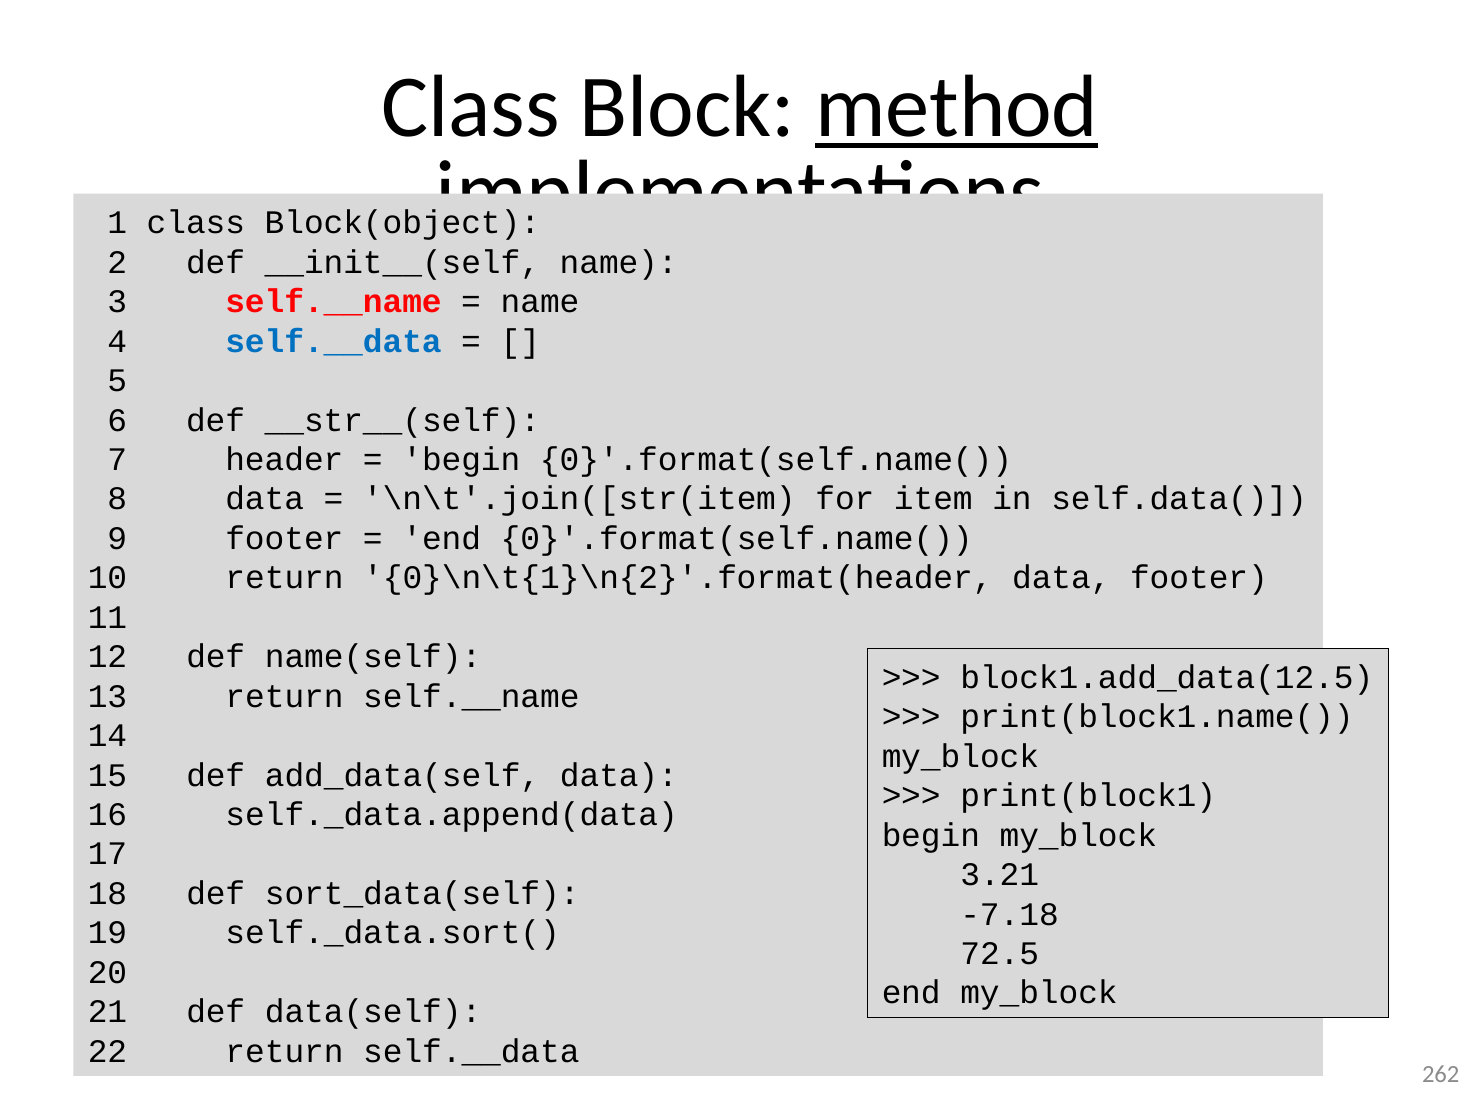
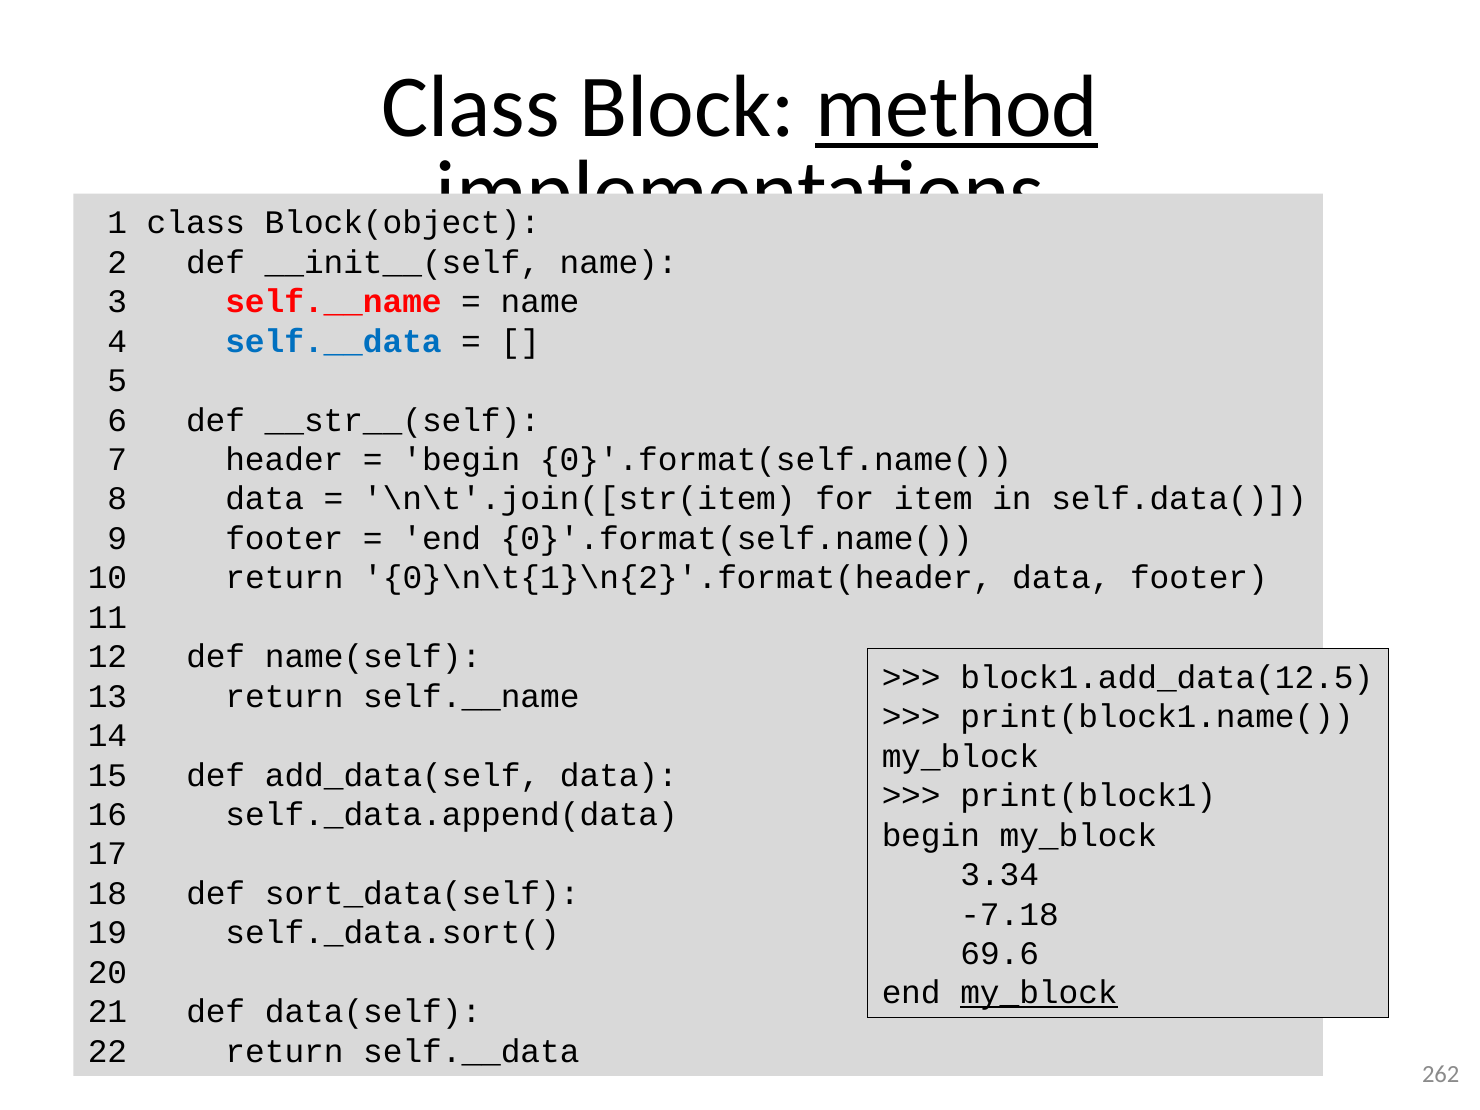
3.21: 3.21 -> 3.34 (1000, 875)
72.5: 72.5 -> 69.6 (1000, 954)
my_block underline: none -> present (1039, 993)
